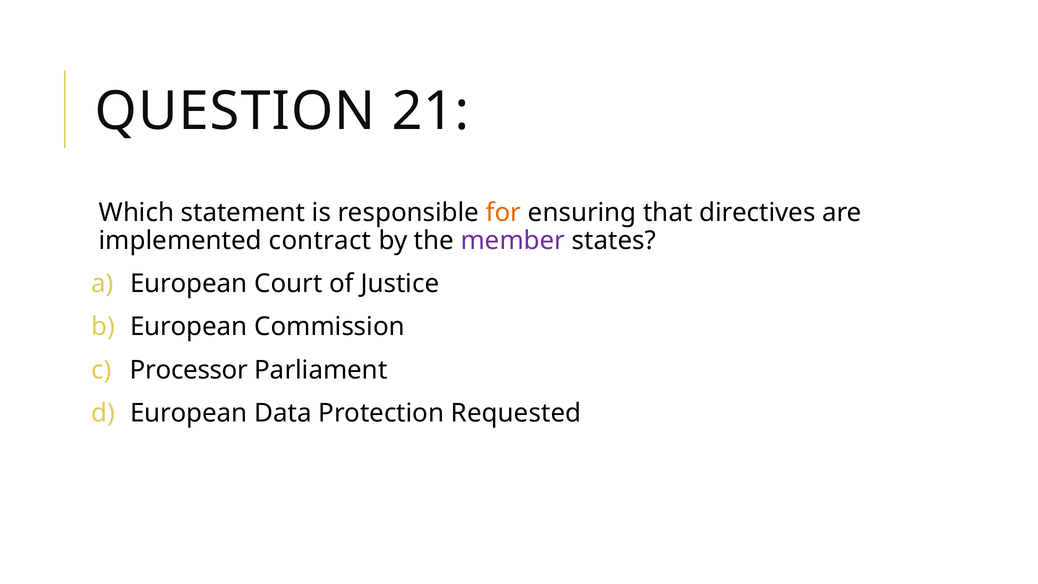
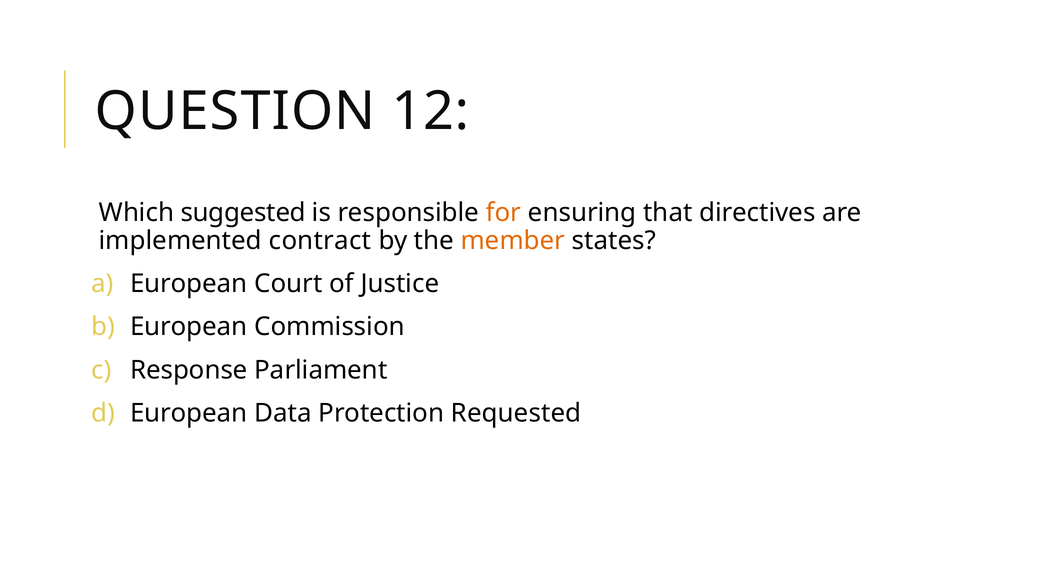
21: 21 -> 12 (431, 111)
statement: statement -> suggested (243, 212)
member colour: purple -> orange (513, 240)
Processor: Processor -> Response (189, 370)
